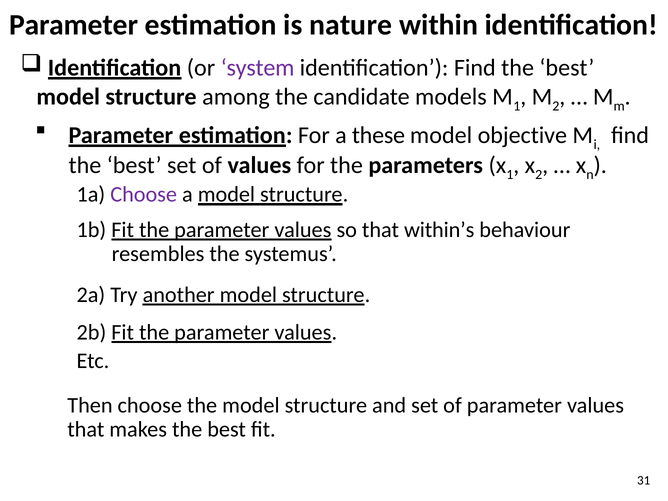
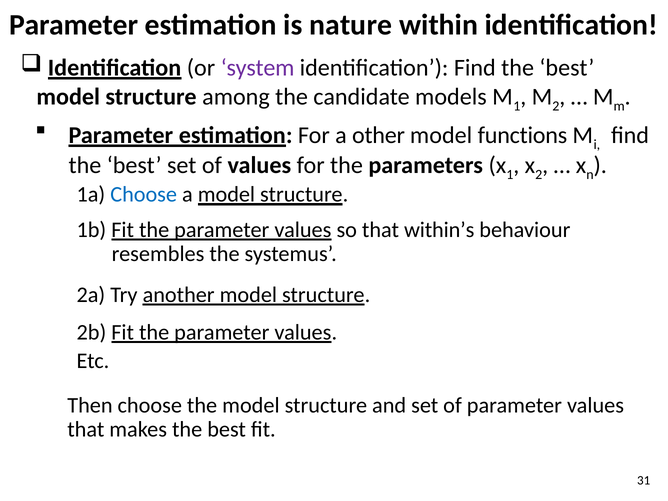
these: these -> other (378, 135)
objective: objective -> functions (522, 135)
Choose colour: purple -> blue (144, 195)
